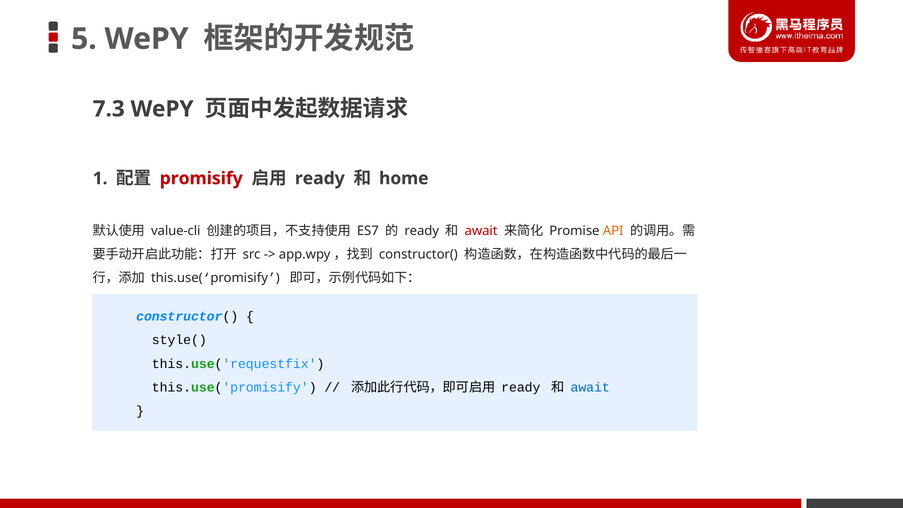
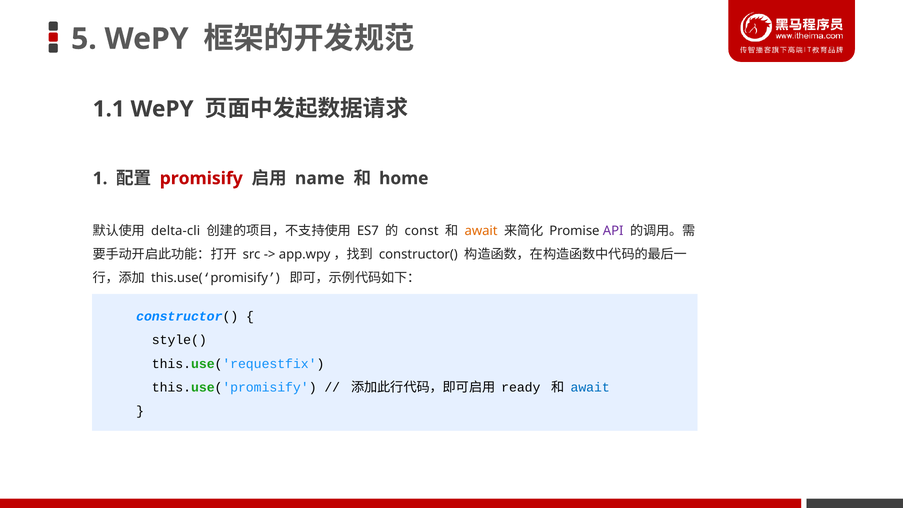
7.3: 7.3 -> 1.1 (109, 109)
ready: ready -> name (320, 178)
value-cli: value-cli -> delta-cli (176, 231)
ready: ready -> const (422, 231)
await colour: red -> orange (481, 231)
API colour: orange -> purple (613, 231)
